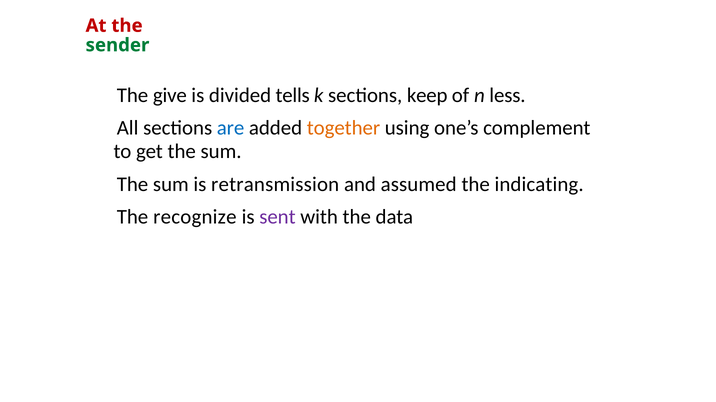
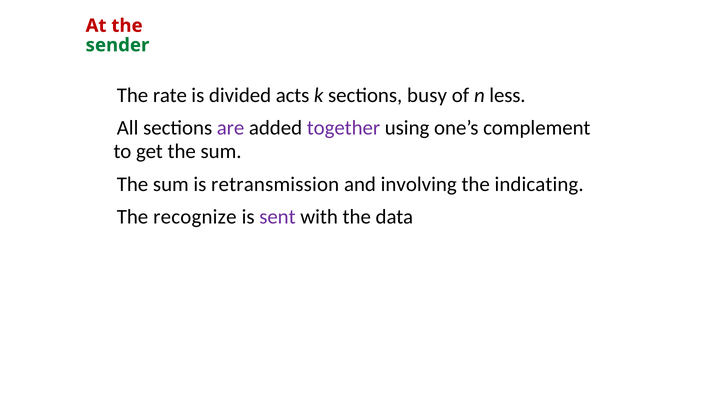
give: give -> rate (170, 95)
tells: tells -> acts (293, 95)
keep: keep -> busy (427, 95)
are colour: blue -> purple (231, 128)
together colour: orange -> purple (343, 128)
assumed: assumed -> involving (419, 185)
